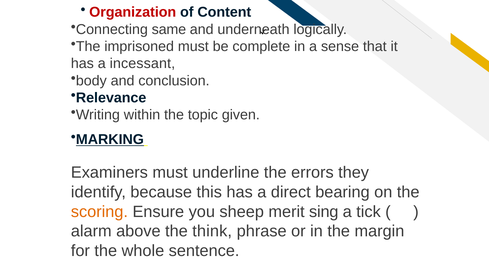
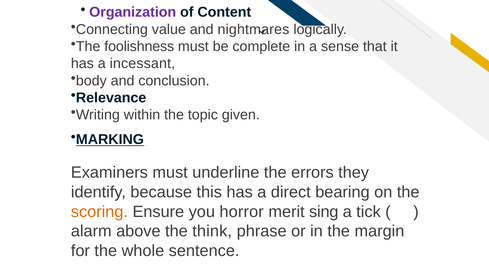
Organization colour: red -> purple (133, 12)
same: same -> value (169, 29)
underneath: underneath -> nightmares (253, 29)
imprisoned: imprisoned -> foolishness (139, 46)
sheep: sheep -> horror (242, 212)
